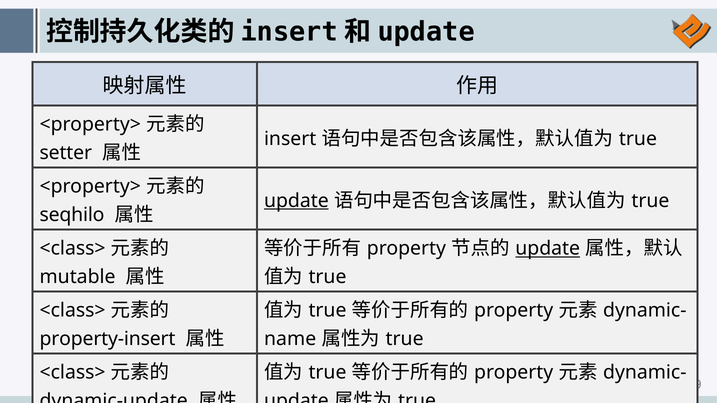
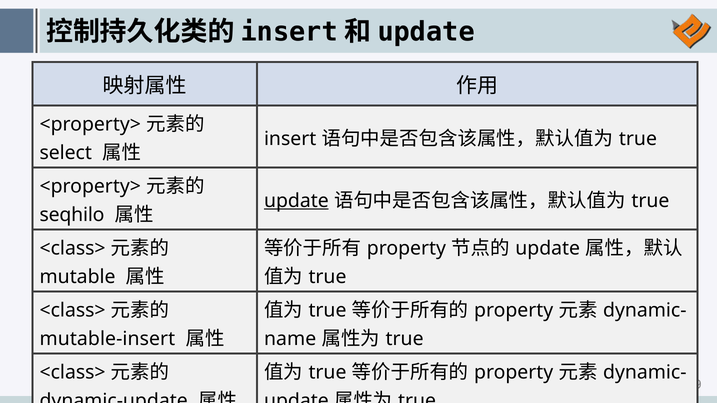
setter: setter -> select (66, 153)
update underline: present -> none (548, 249)
property-insert: property-insert -> mutable-insert (107, 339)
